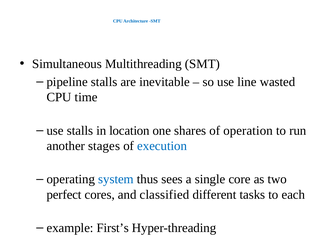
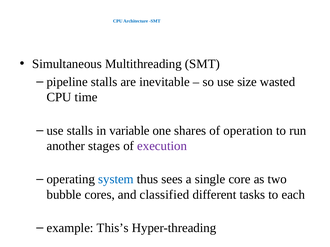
line: line -> size (247, 82)
location: location -> variable (129, 131)
execution colour: blue -> purple (162, 146)
perfect: perfect -> bubble (64, 195)
First’s: First’s -> This’s (113, 228)
